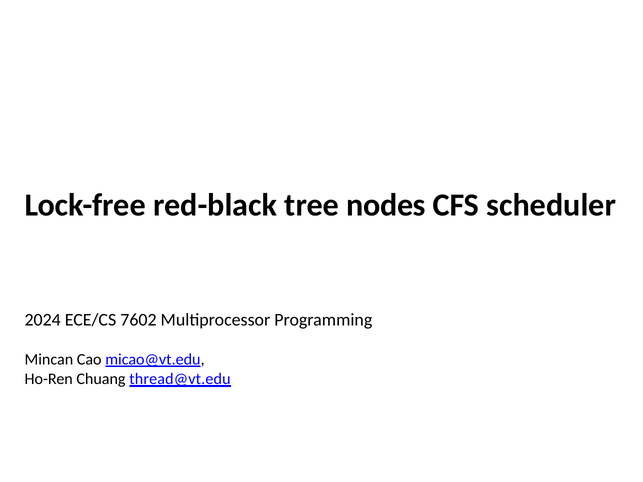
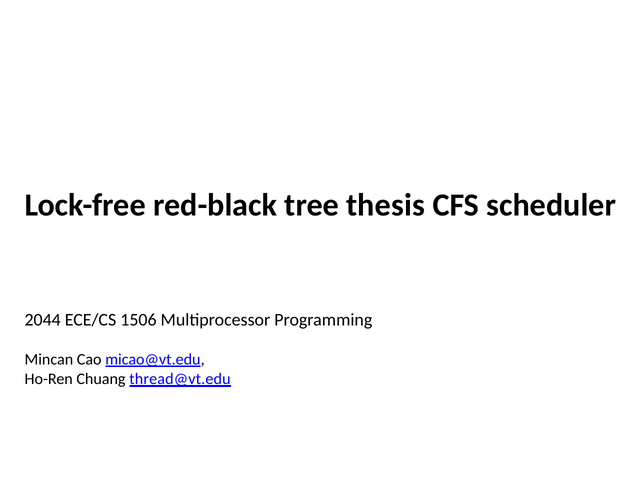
nodes: nodes -> thesis (386, 205)
2024: 2024 -> 2044 (43, 320)
7602: 7602 -> 1506 (138, 320)
